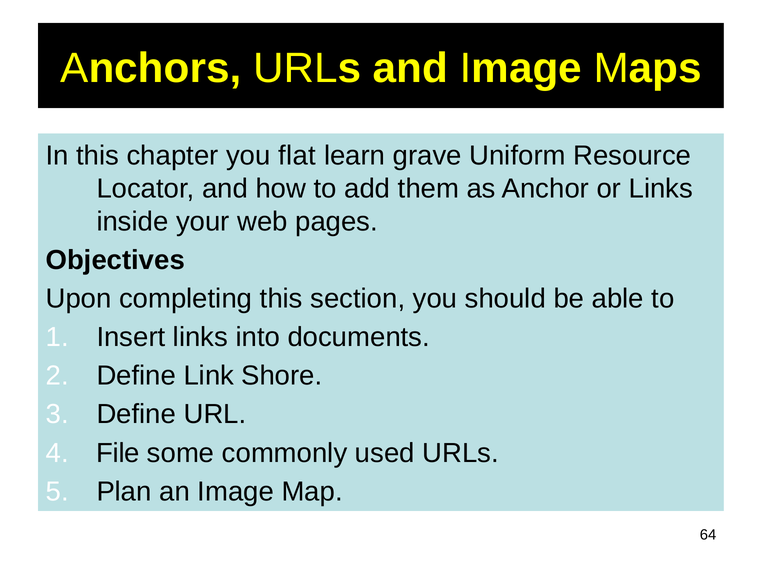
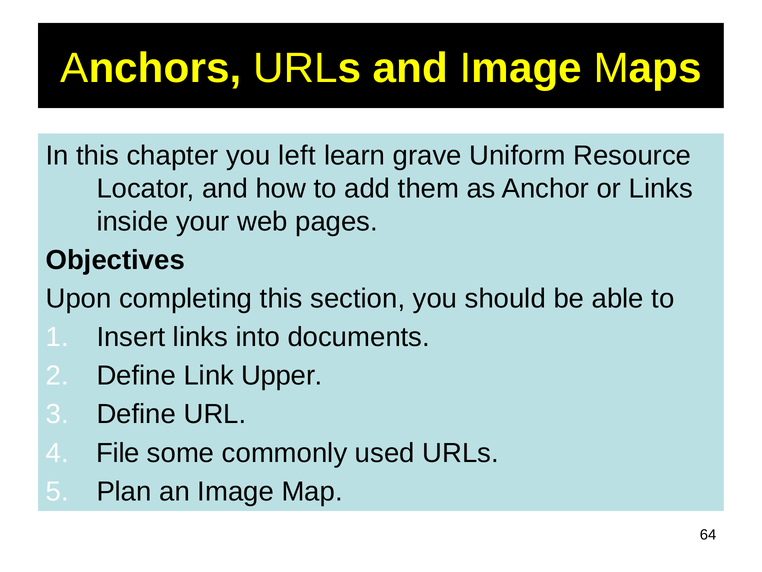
flat: flat -> left (297, 156)
Shore: Shore -> Upper (282, 376)
